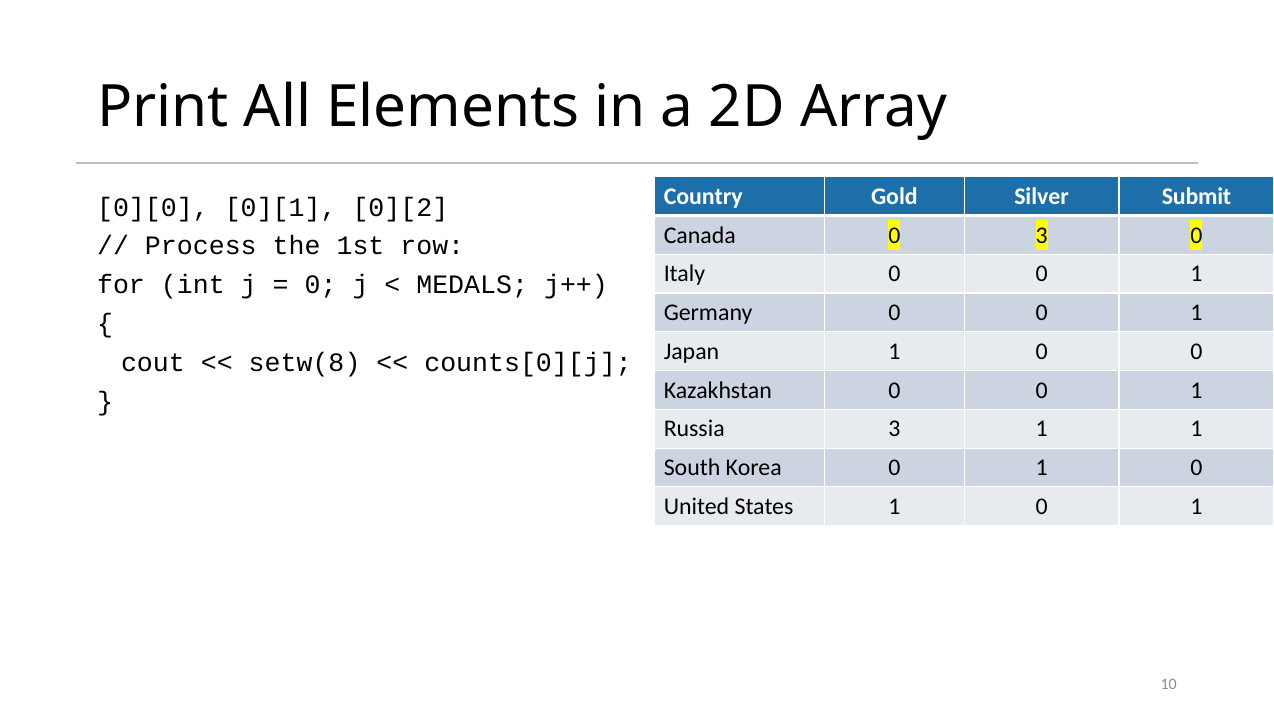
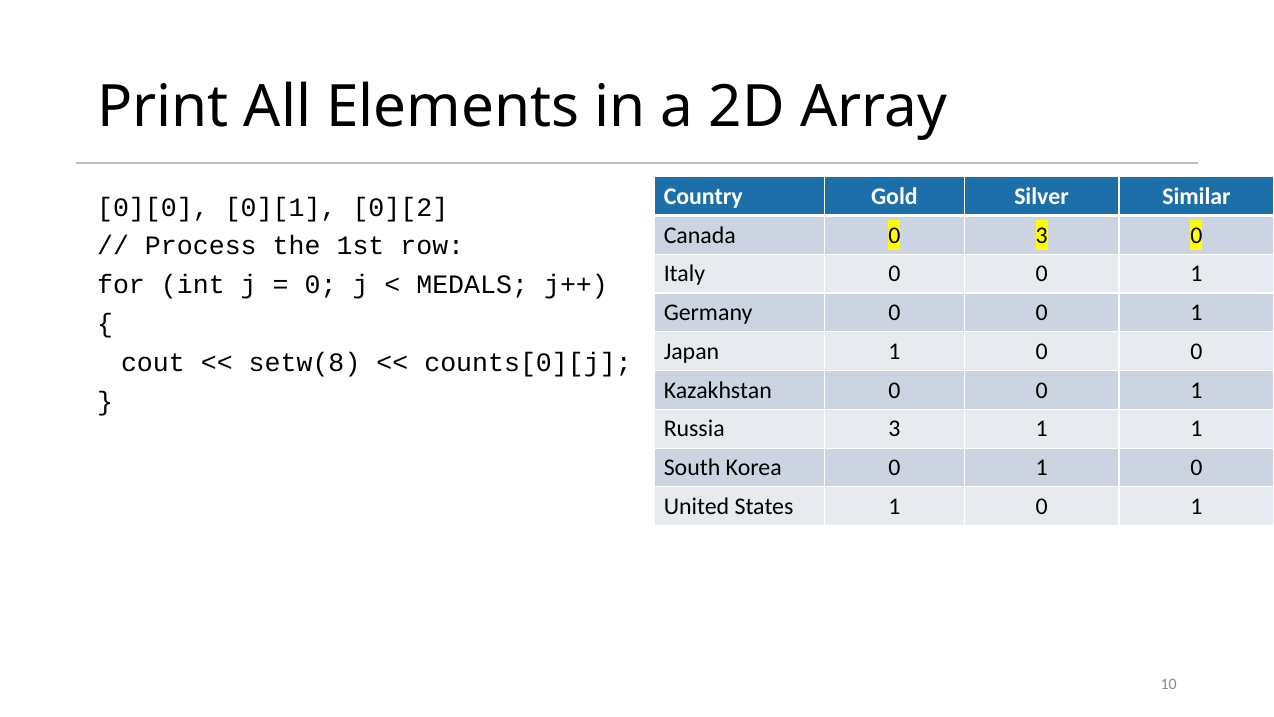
Submit: Submit -> Similar (1196, 196)
